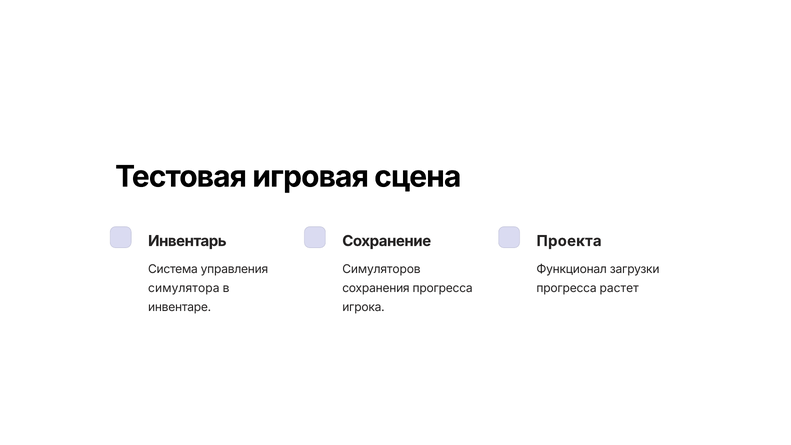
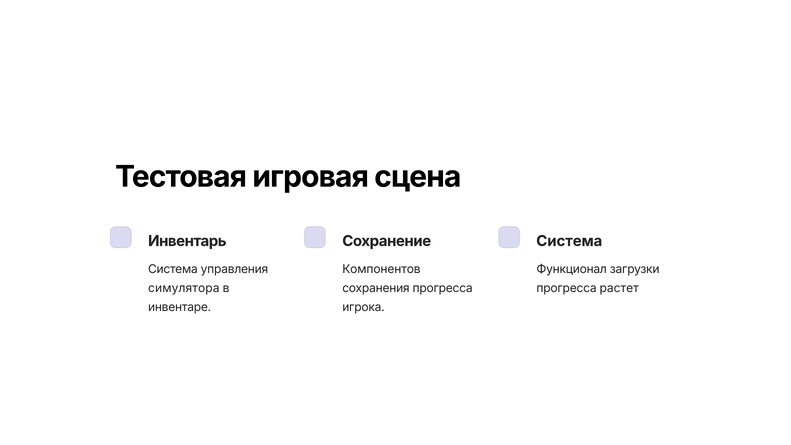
Проекта: Проекта -> Система (569, 241)
Симуляторов: Симуляторов -> Компонентов (381, 269)
